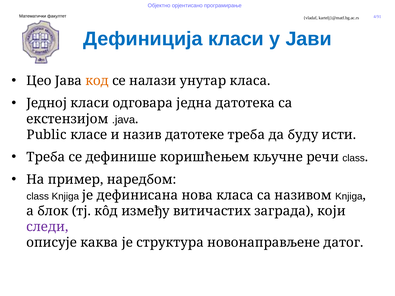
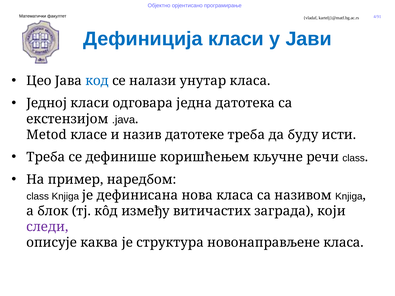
код colour: orange -> blue (97, 81)
Public: Public -> Metod (47, 135)
новонаправљене датог: датог -> класа (344, 243)
